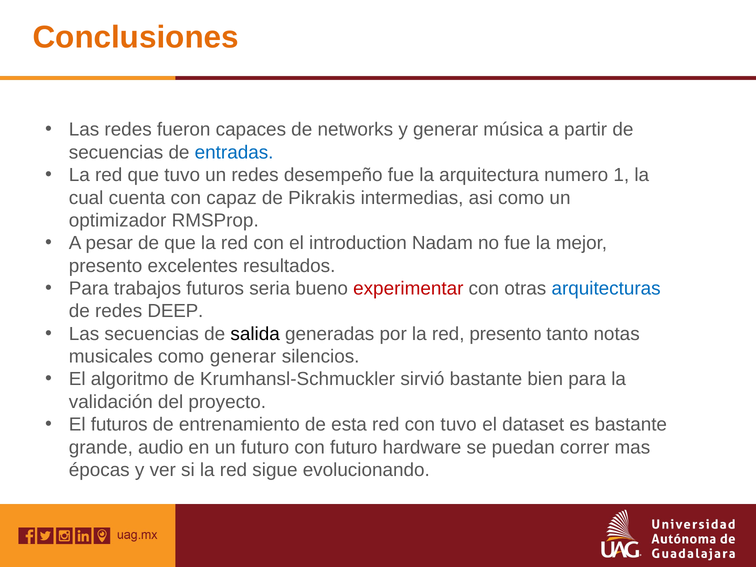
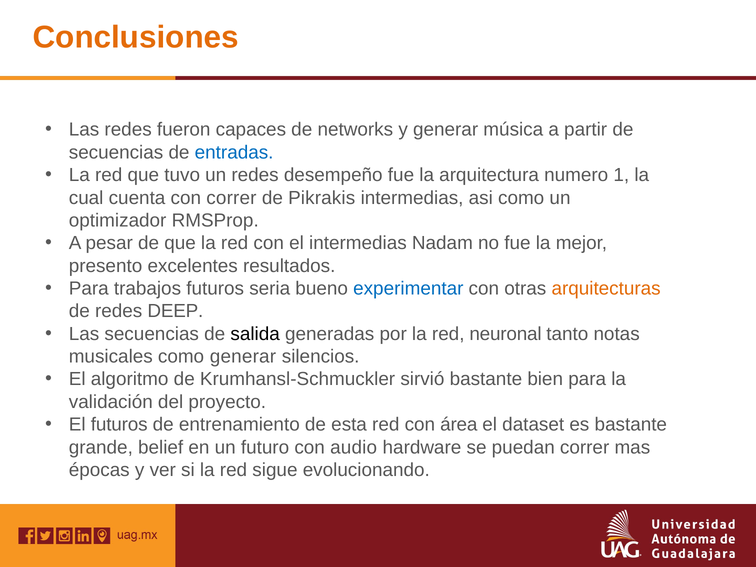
con capaz: capaz -> correr (231, 198)
el introduction: introduction -> intermedias (358, 243)
experimentar colour: red -> blue (408, 289)
arquitecturas colour: blue -> orange (606, 289)
red presento: presento -> neuronal (506, 334)
con tuvo: tuvo -> área (459, 425)
audio: audio -> belief (161, 447)
con futuro: futuro -> audio (354, 447)
